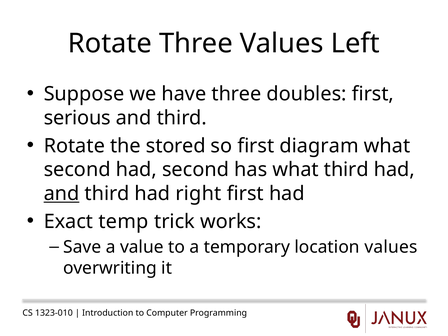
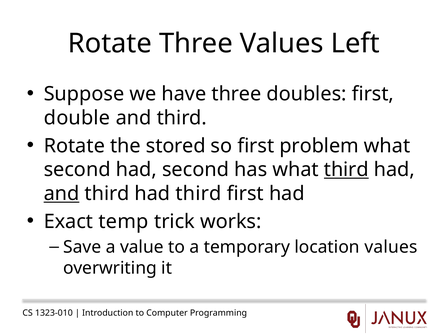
serious: serious -> double (77, 118)
diagram: diagram -> problem (319, 146)
third underline: none -> present (346, 170)
had right: right -> third (198, 194)
